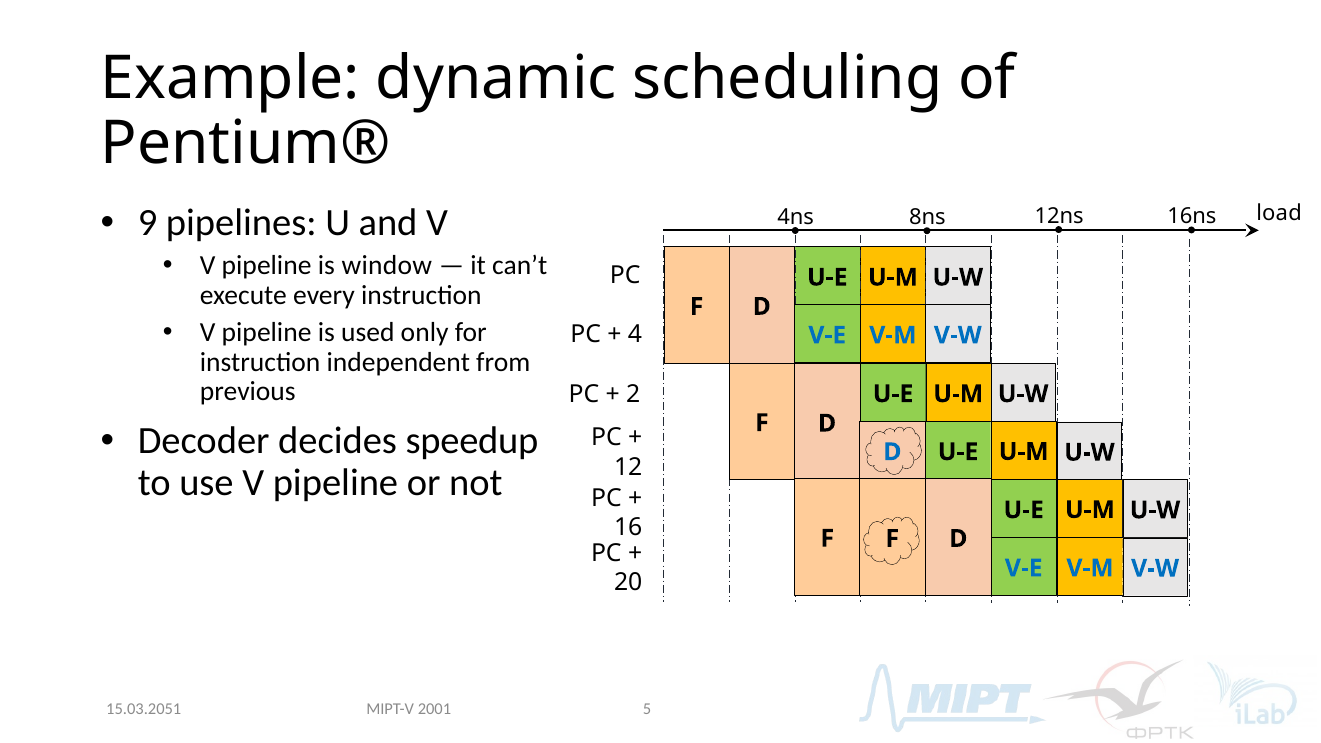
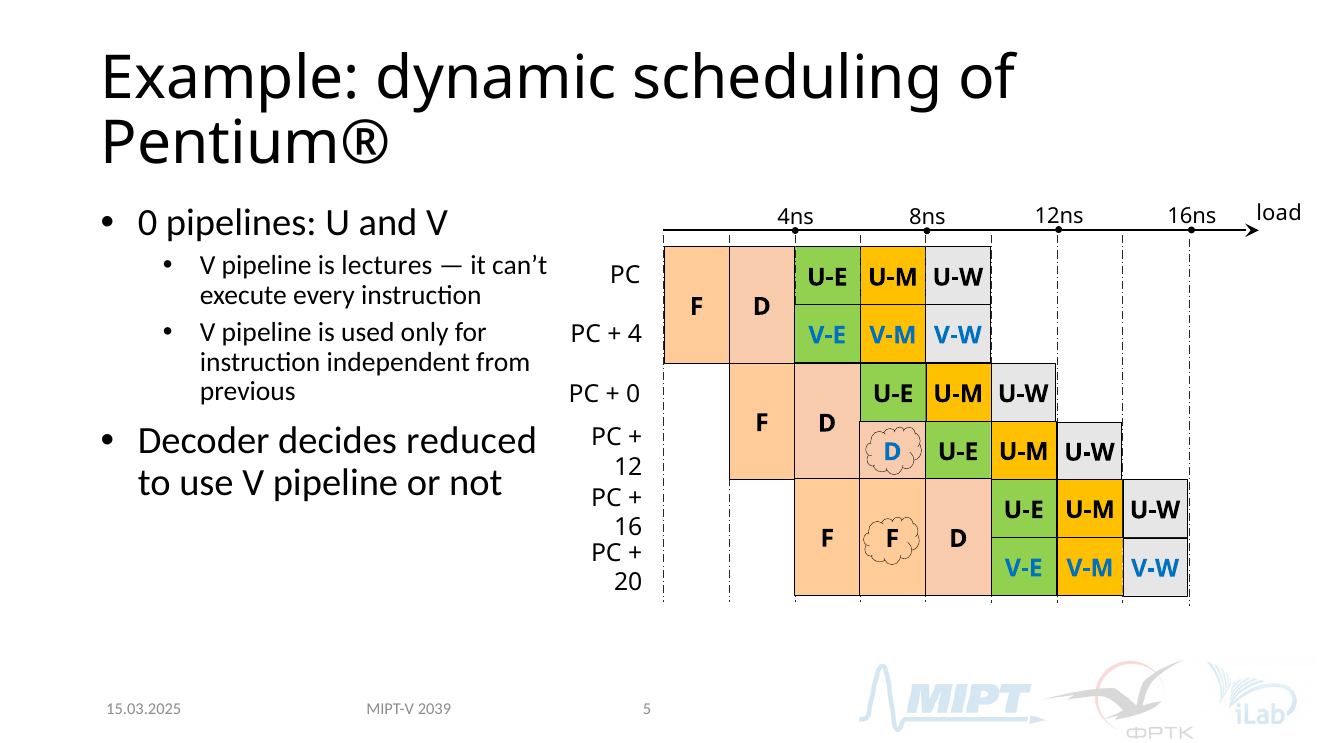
9: 9 -> 0 (148, 223)
window: window -> lectures (387, 266)
2: 2 -> 0 (633, 395)
speedup: speedup -> reduced (472, 441)
15.03.2051: 15.03.2051 -> 15.03.2025 (144, 710)
2001: 2001 -> 2039 (434, 710)
